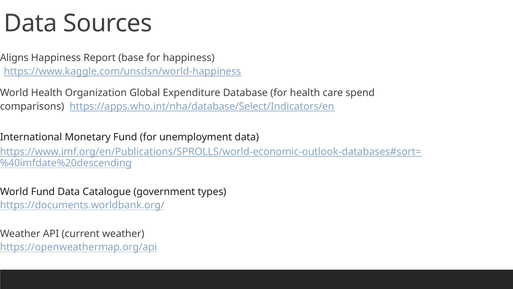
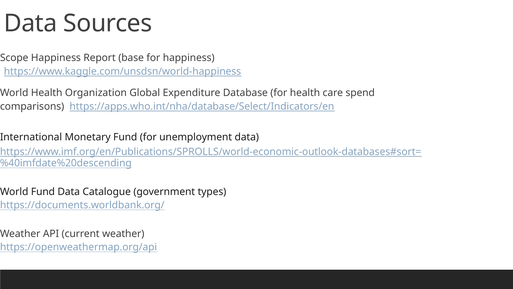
Aligns: Aligns -> Scope (14, 58)
